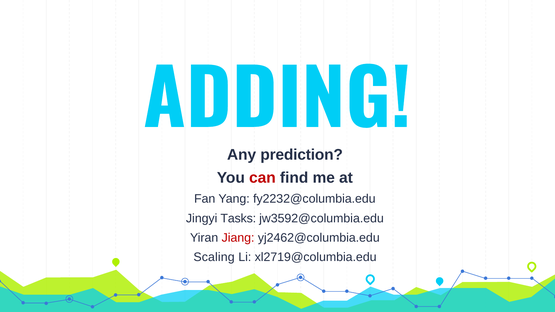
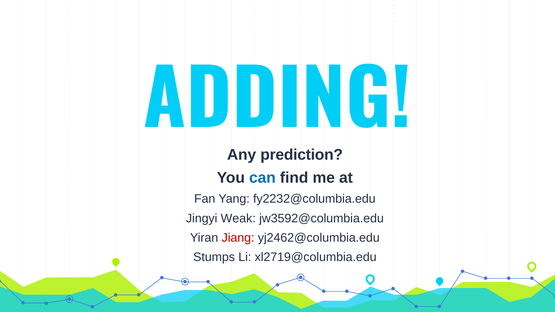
can colour: red -> blue (262, 178)
Tasks: Tasks -> Weak (238, 218)
Scaling: Scaling -> Stumps (214, 257)
